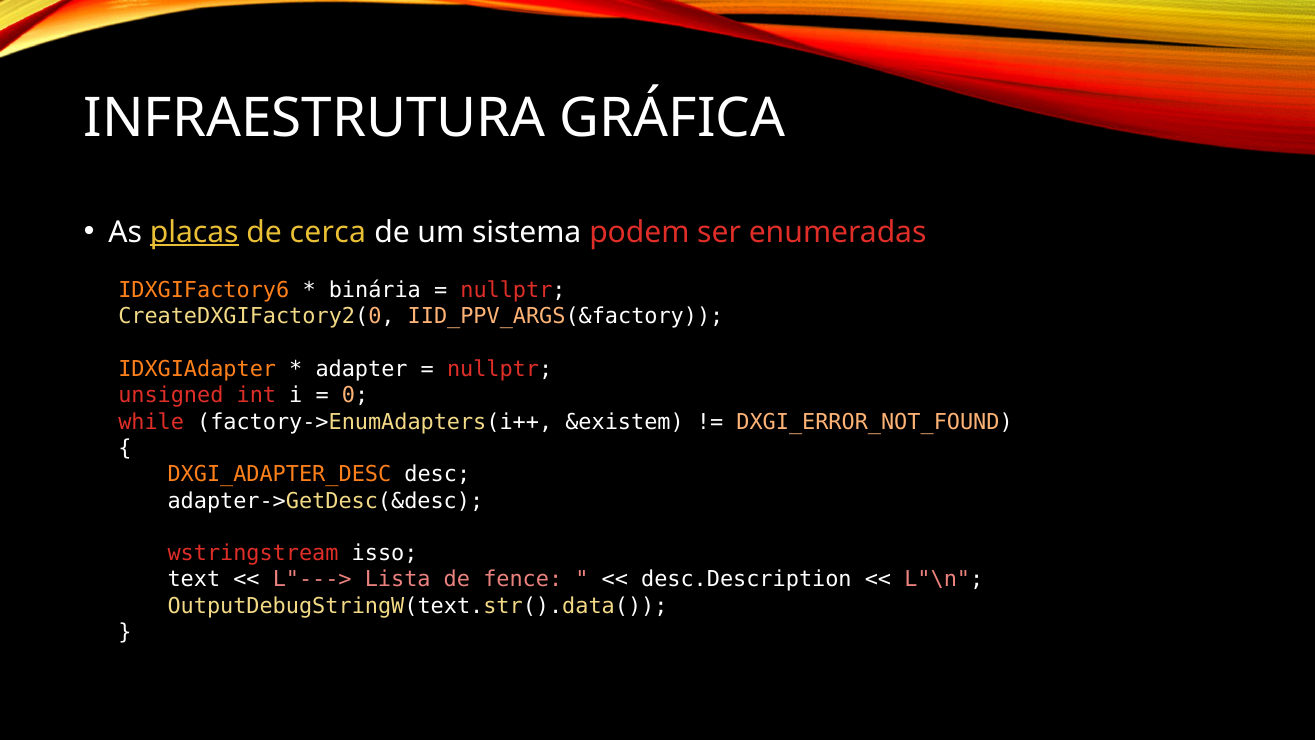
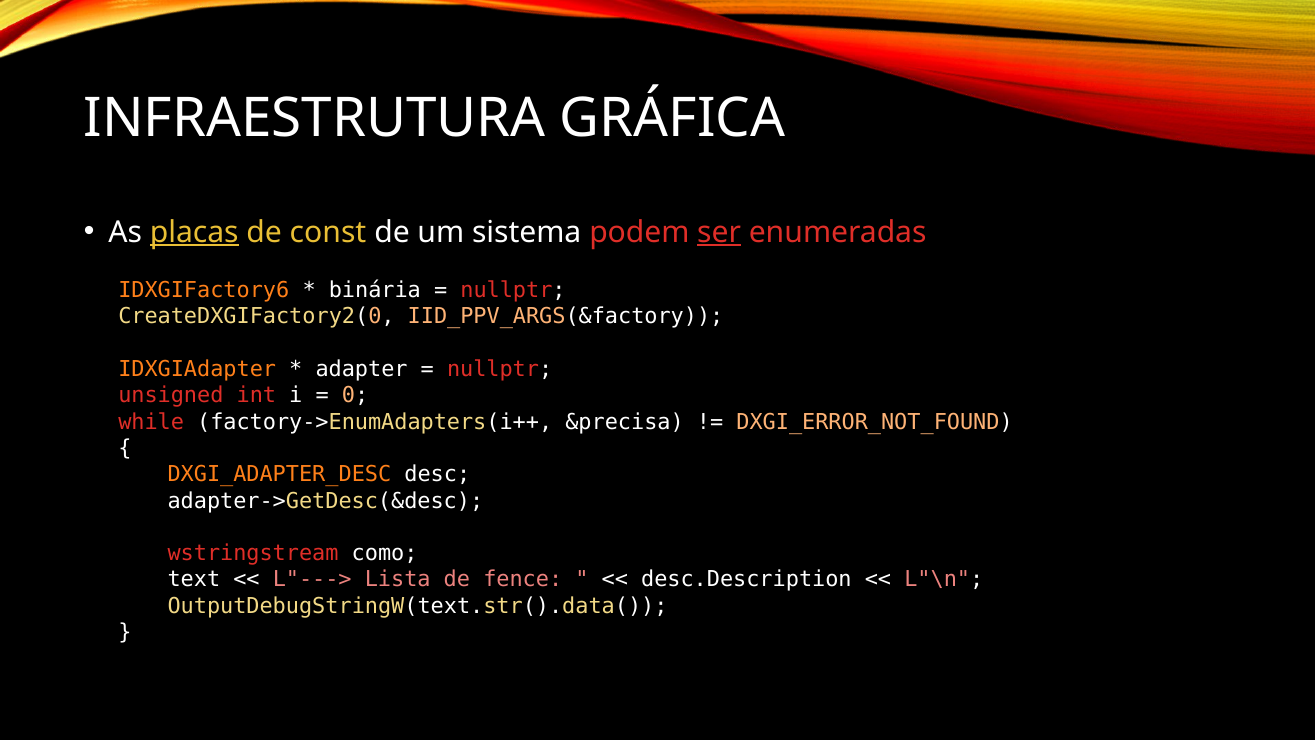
cerca: cerca -> const (328, 232)
ser underline: none -> present (719, 232)
&existem: &existem -> &precisa (625, 422)
isso: isso -> como (385, 553)
